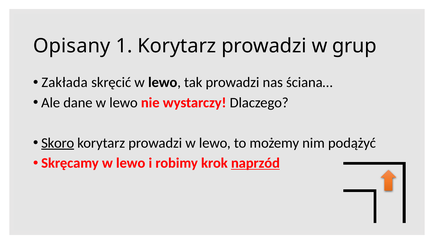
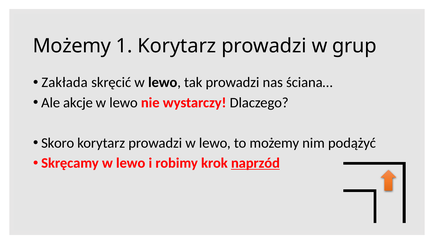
Opisany: Opisany -> Możemy (72, 46)
dane: dane -> akcje (78, 103)
Skoro underline: present -> none (58, 143)
